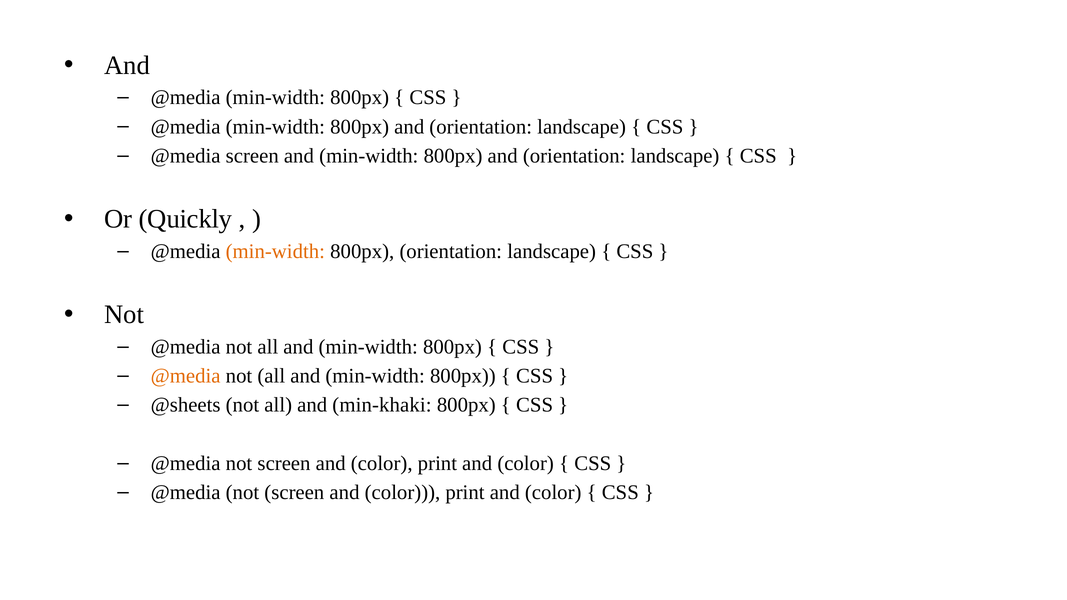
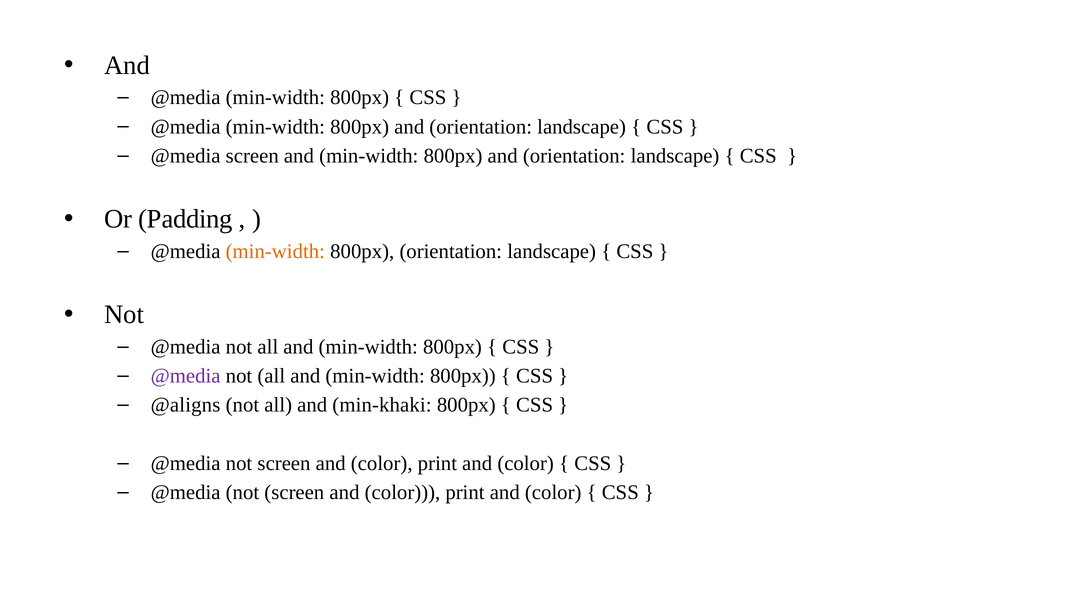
Quickly: Quickly -> Padding (186, 219)
@media colour: orange -> purple (186, 376)
@sheets: @sheets -> @aligns (186, 405)
